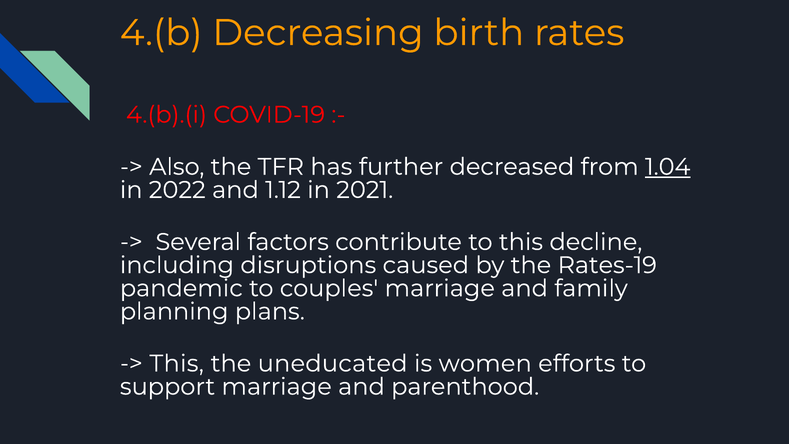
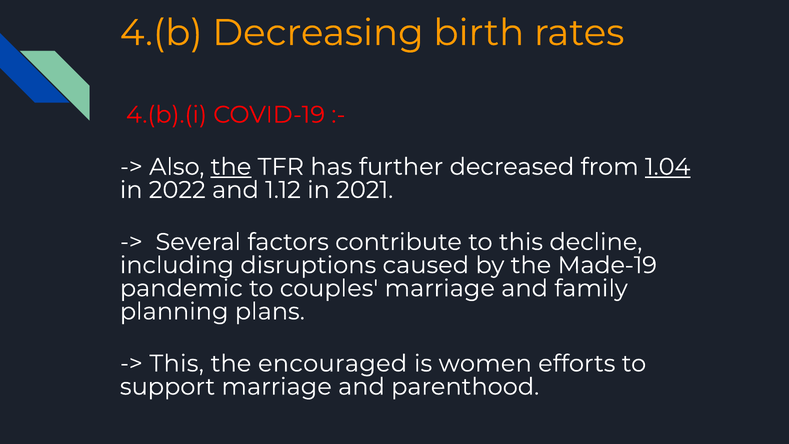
the underline: none -> present (231, 167)
Rates-19: Rates-19 -> Made-19 (607, 265)
uneducated: uneducated -> encouraged (333, 363)
